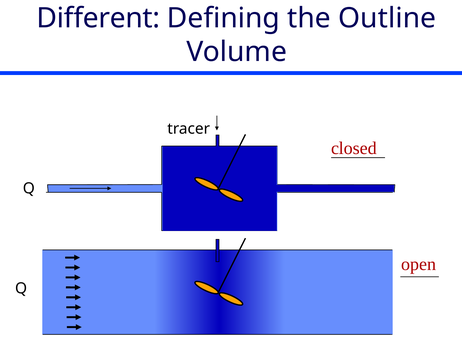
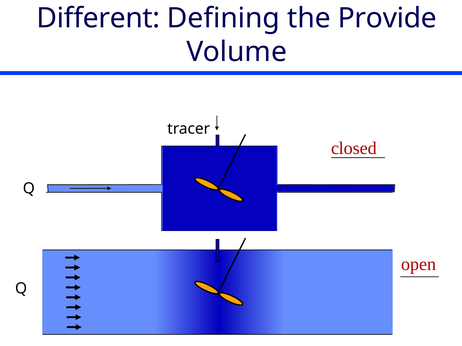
Outline: Outline -> Provide (387, 18)
